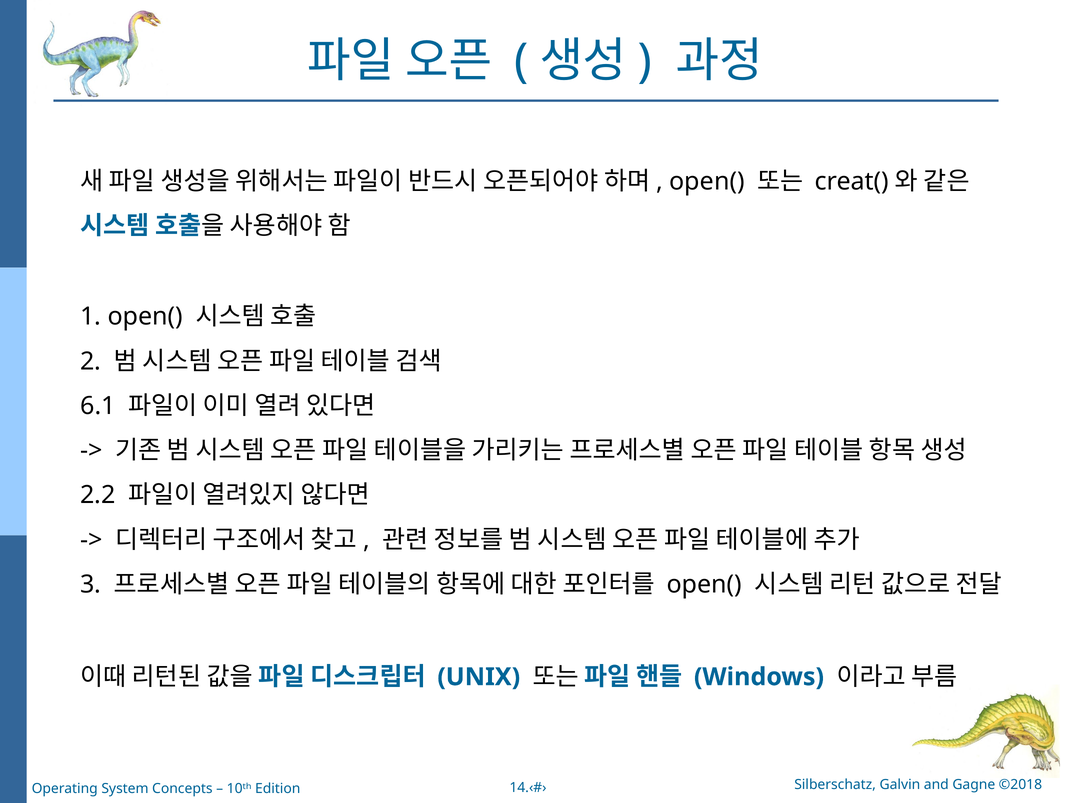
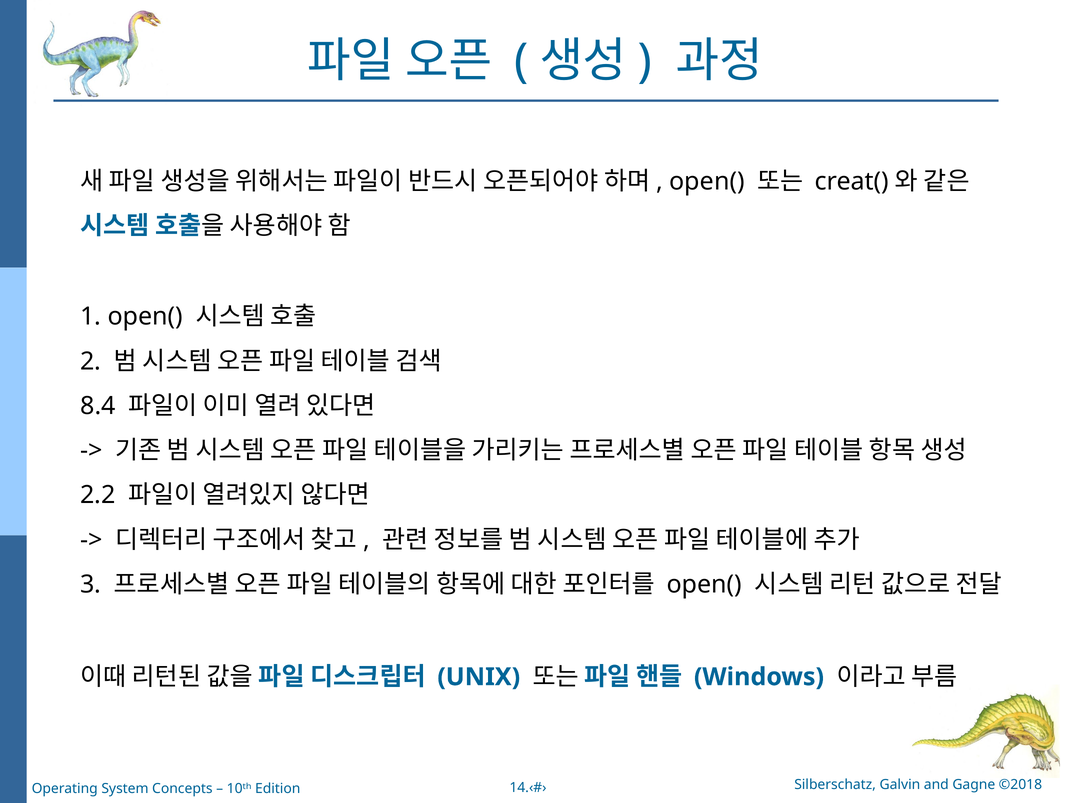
6.1: 6.1 -> 8.4 (98, 406)
